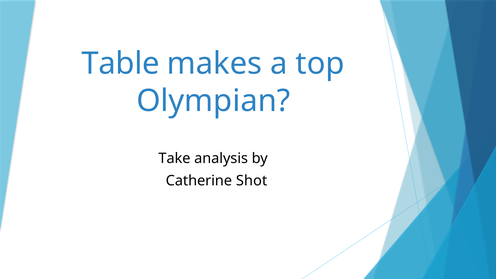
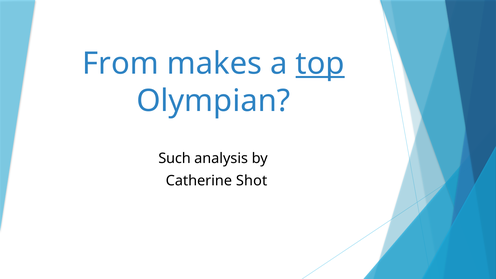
Table: Table -> From (120, 64)
top underline: none -> present (320, 64)
Take: Take -> Such (175, 158)
